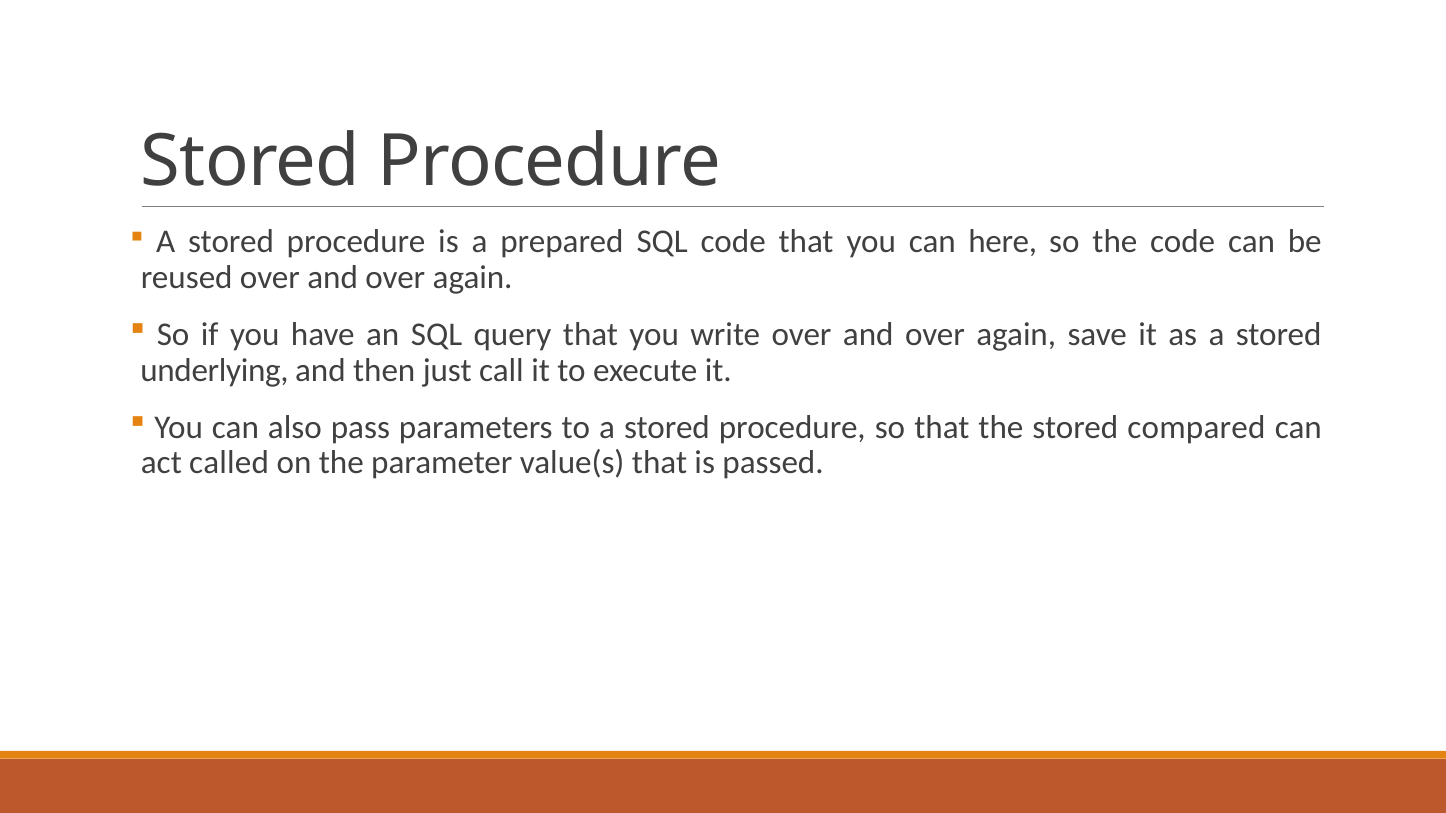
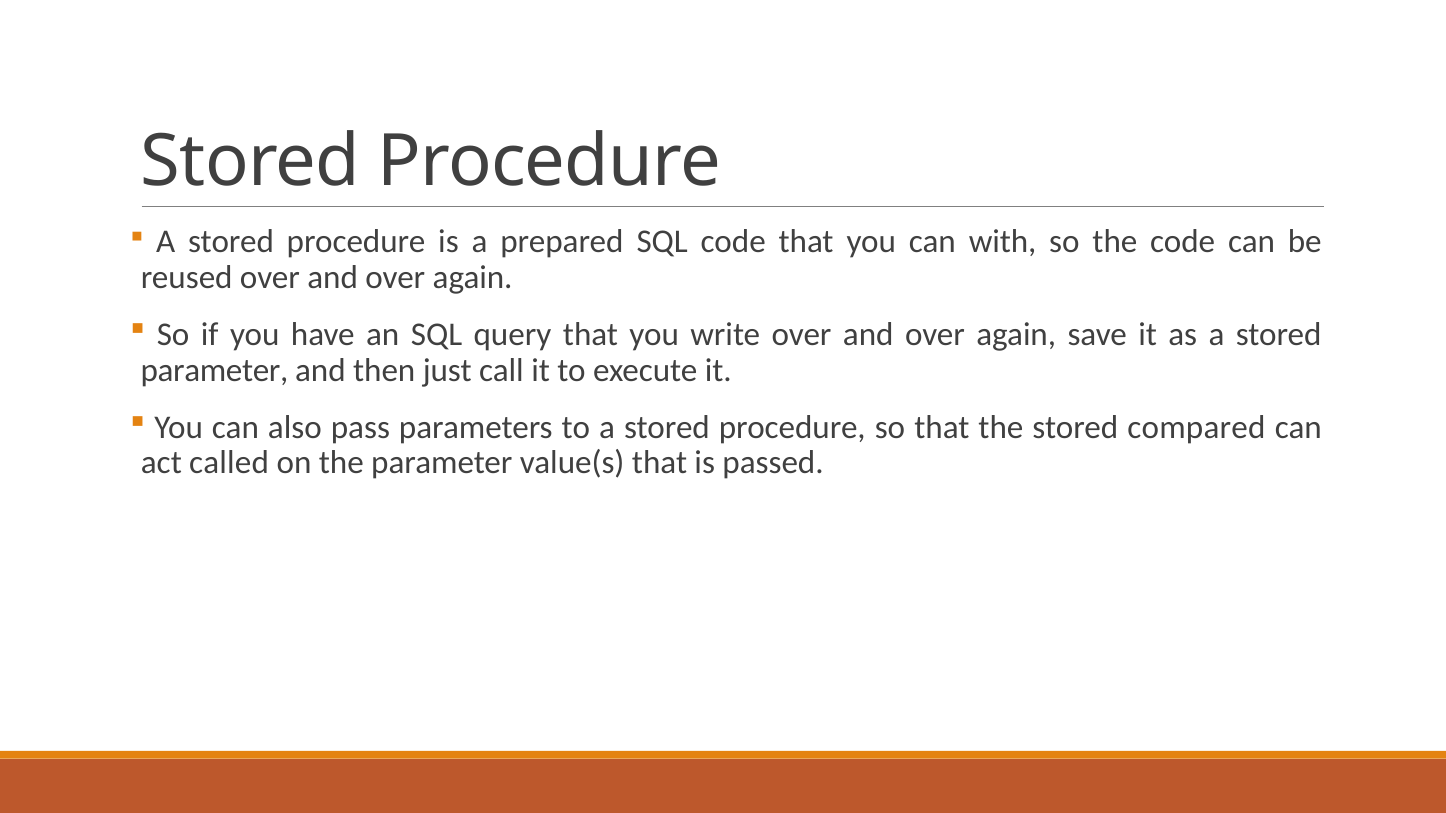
here: here -> with (1003, 242)
underlying: underlying -> parameter (214, 370)
